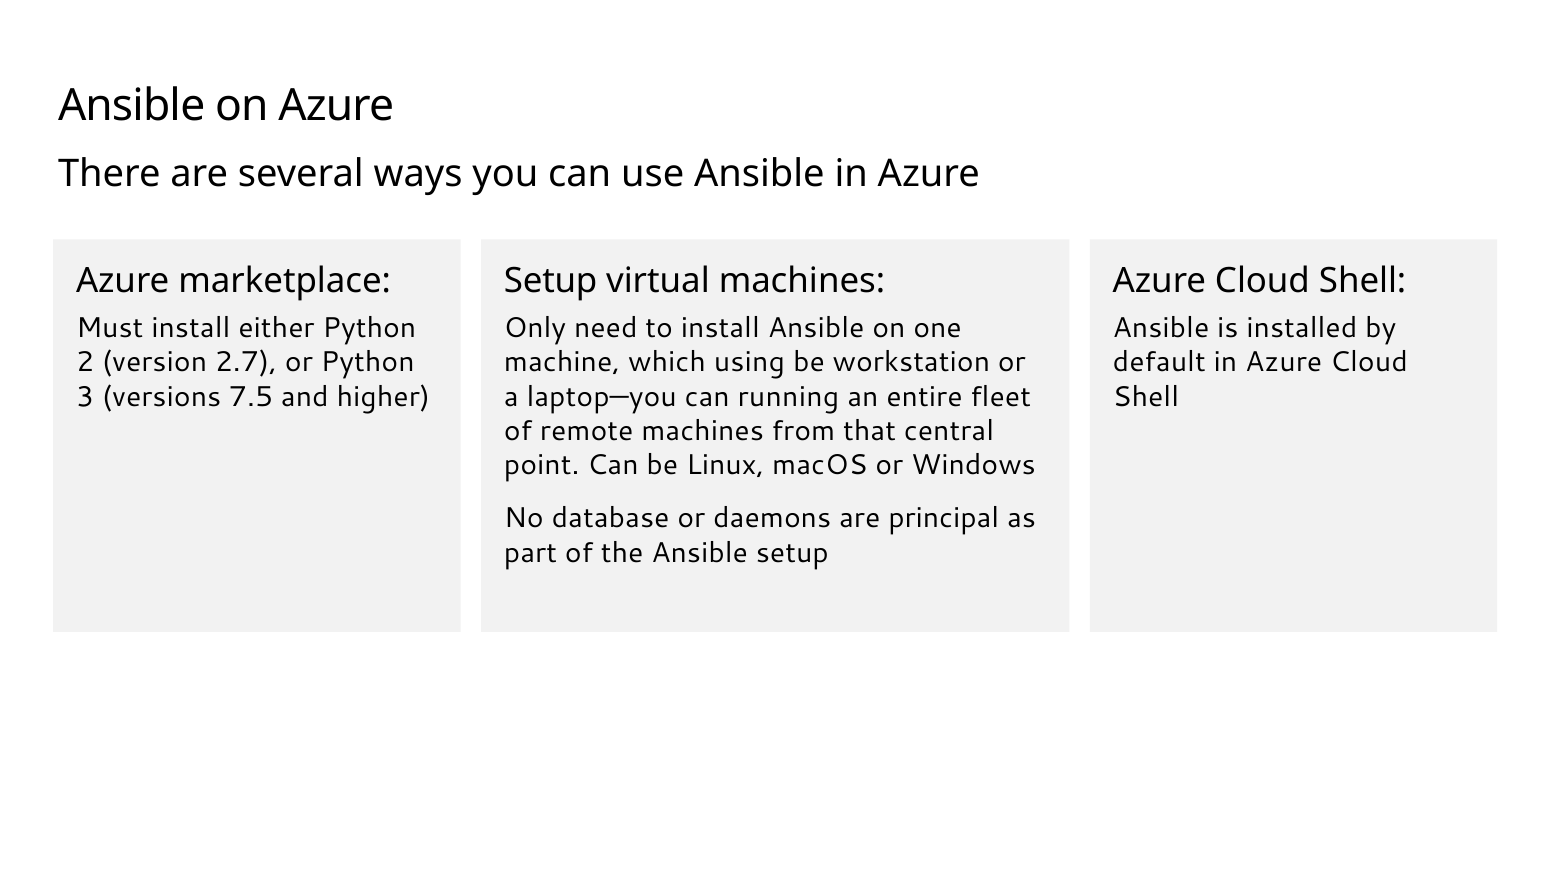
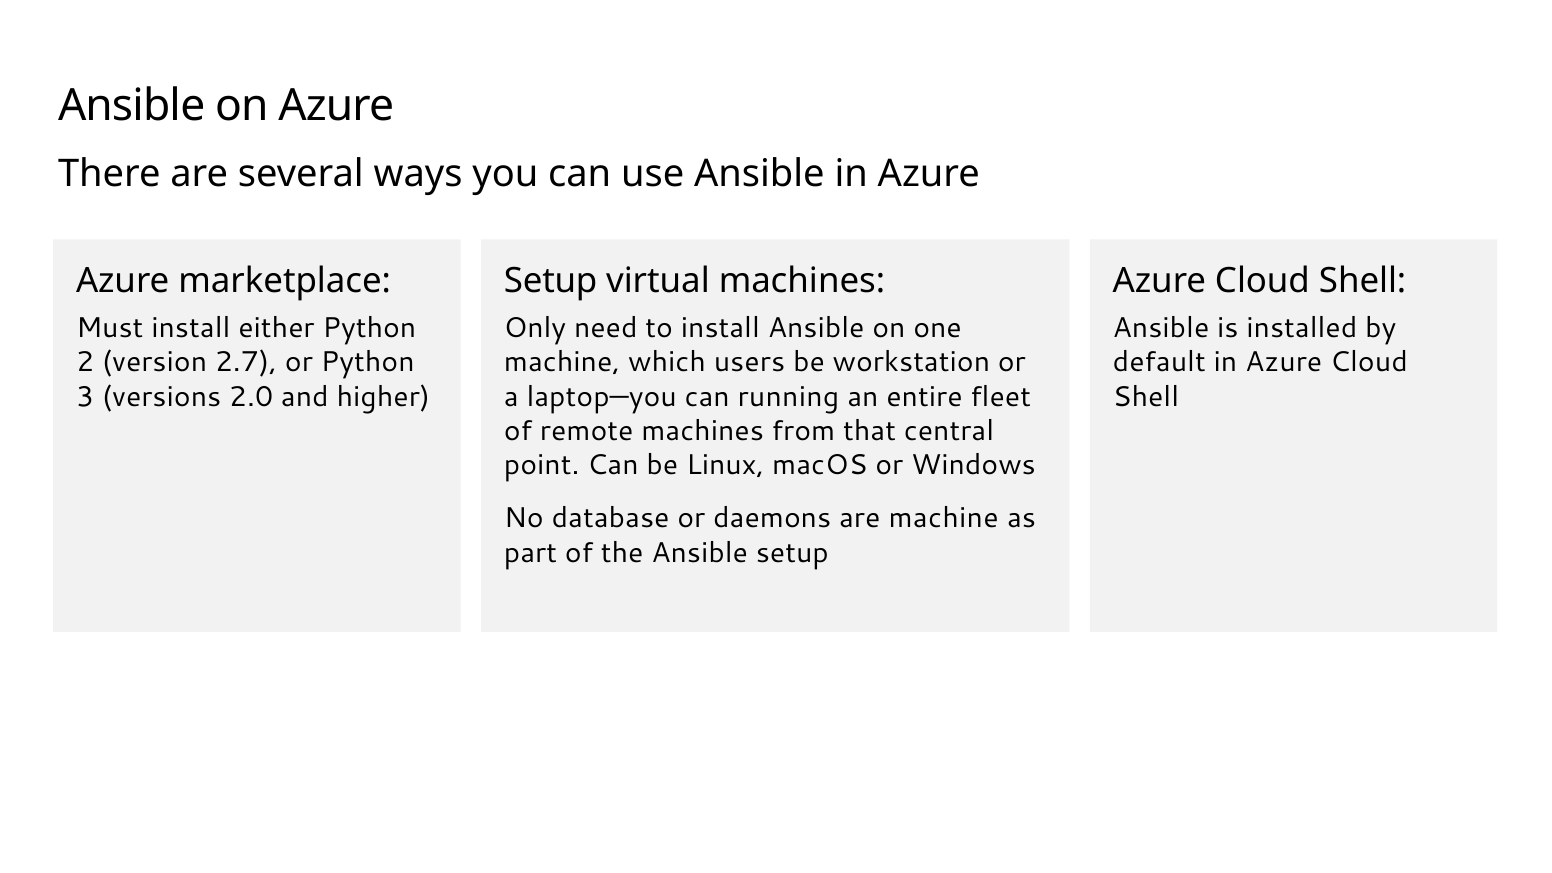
using: using -> users (749, 362)
7.5: 7.5 -> 2.0 (251, 397)
are principal: principal -> machine (944, 518)
